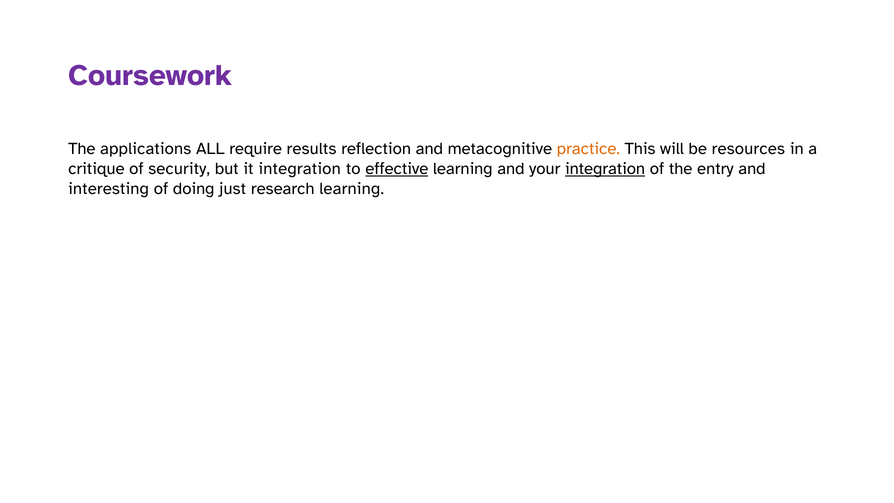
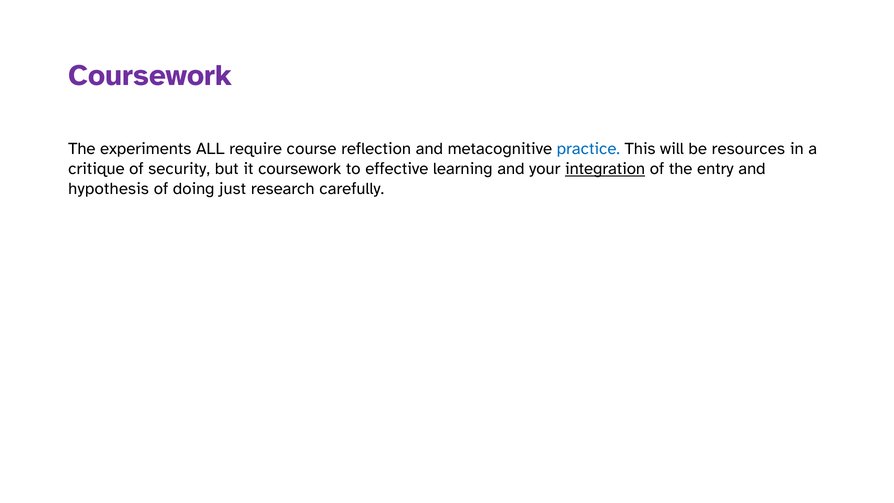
applications: applications -> experiments (146, 148)
results: results -> course (312, 148)
practice colour: orange -> blue (588, 148)
it integration: integration -> coursework (300, 169)
effective underline: present -> none (397, 169)
interesting: interesting -> hypothesis (109, 189)
research learning: learning -> carefully (352, 189)
